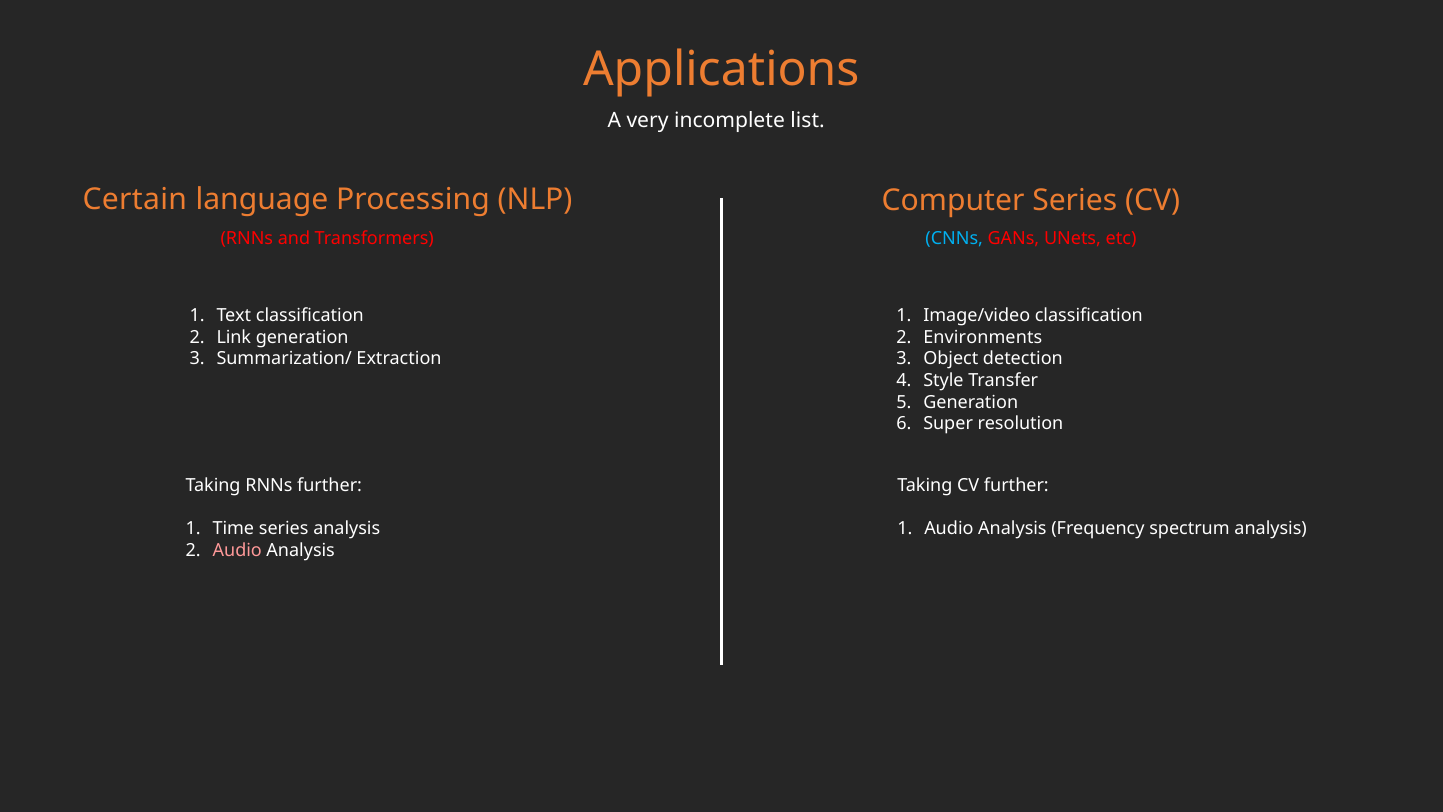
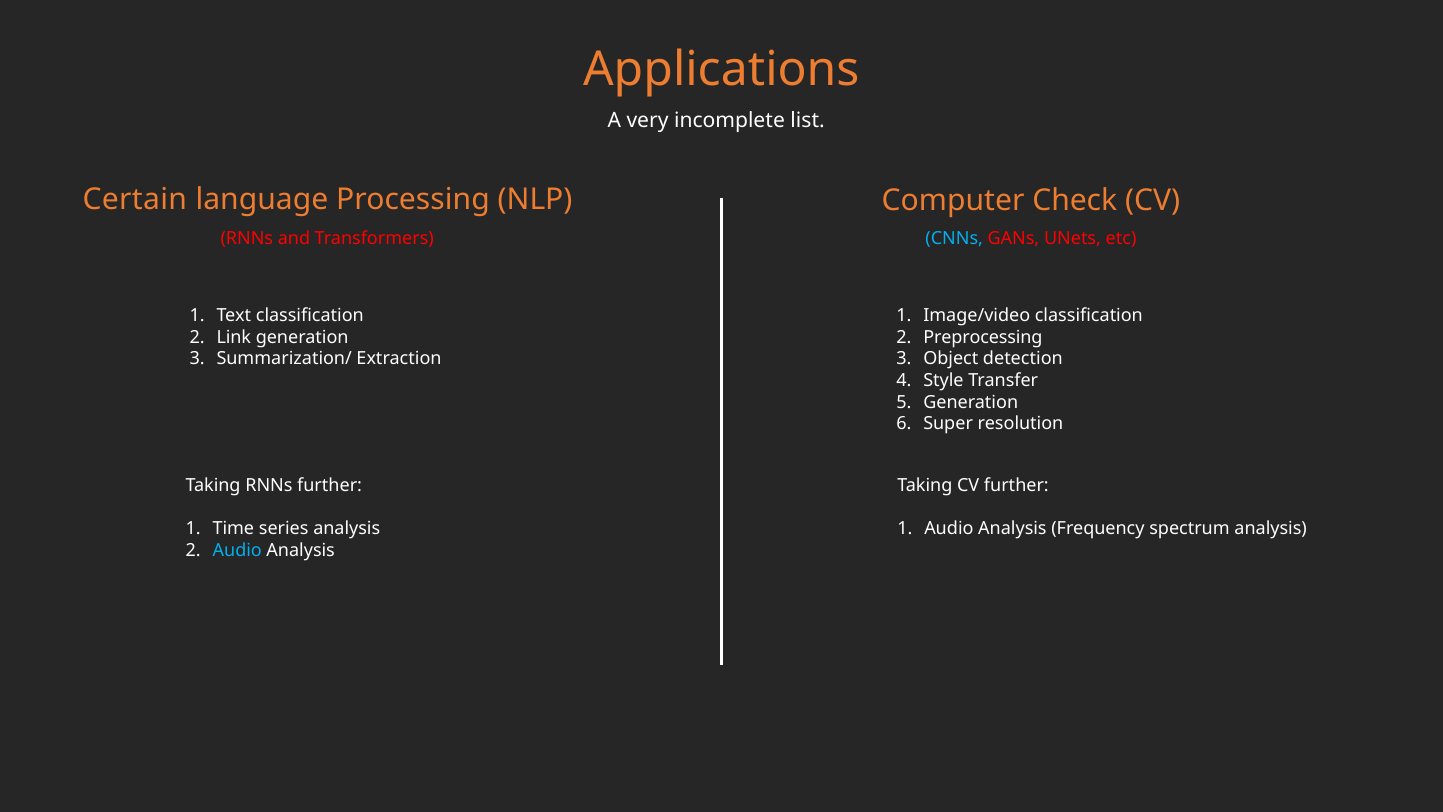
Computer Series: Series -> Check (1075, 200)
Environments: Environments -> Preprocessing (983, 337)
Audio colour: pink -> light blue (237, 550)
